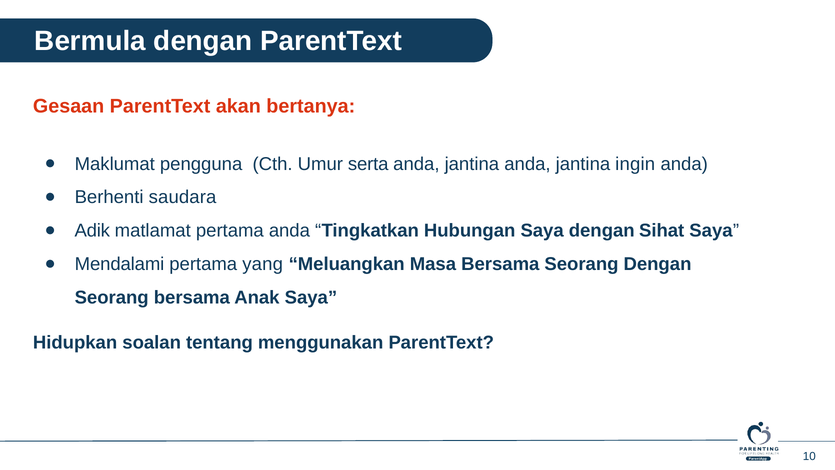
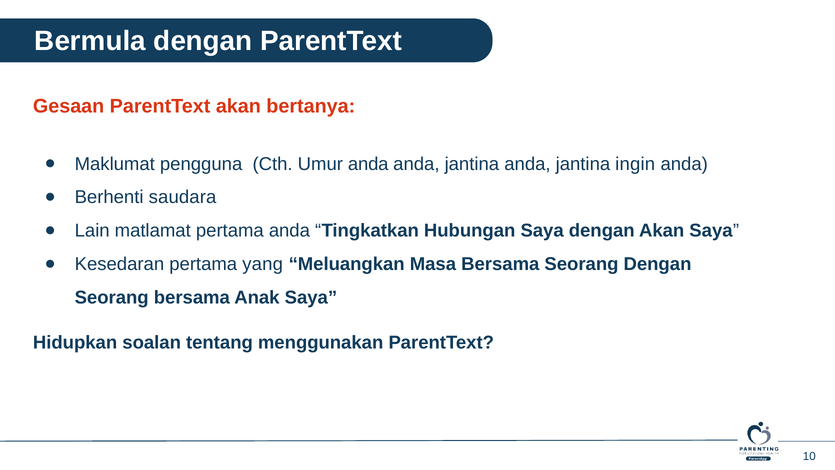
Umur serta: serta -> anda (368, 164)
Adik: Adik -> Lain (92, 231)
dengan Sihat: Sihat -> Akan (662, 231)
Mendalami: Mendalami -> Kesedaran (119, 264)
